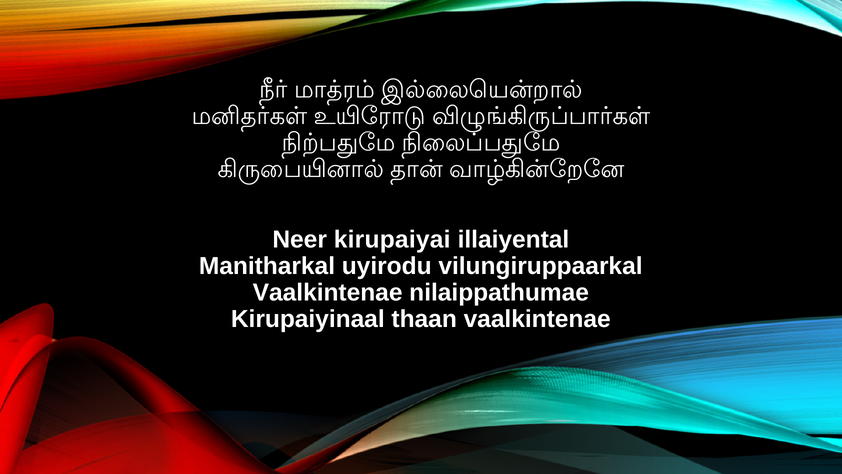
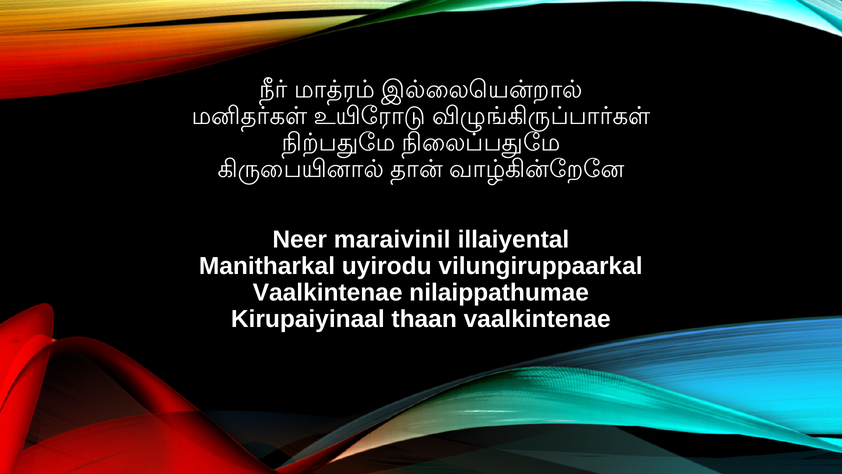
kirupaiyai: kirupaiyai -> maraivinil (392, 240)
